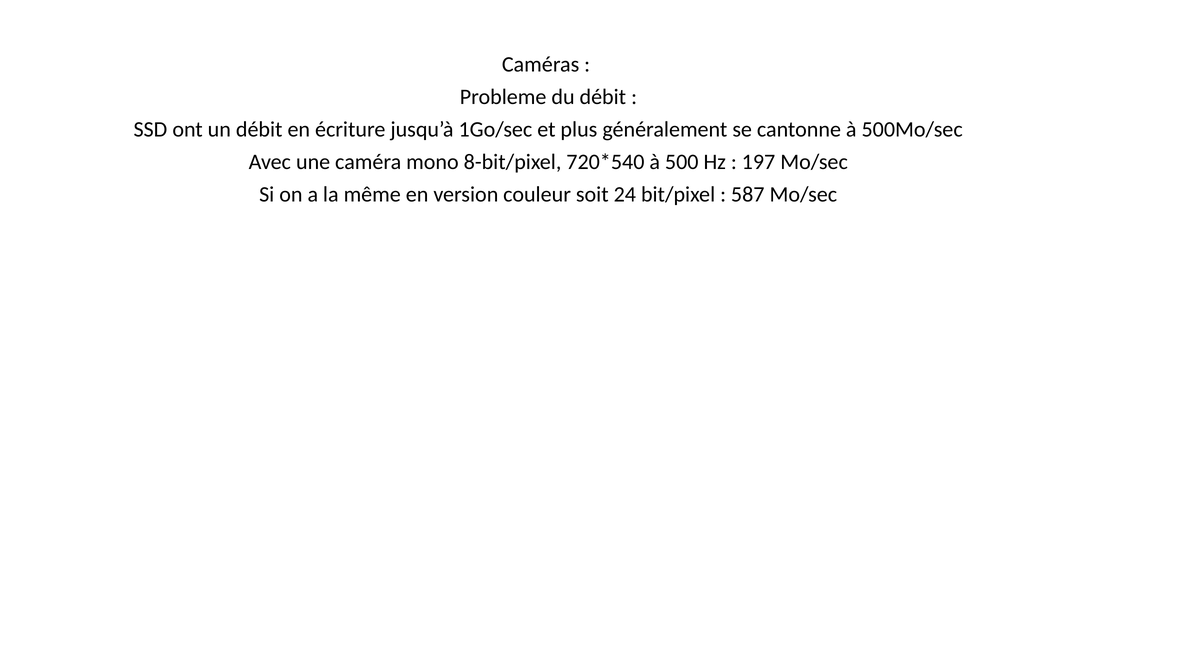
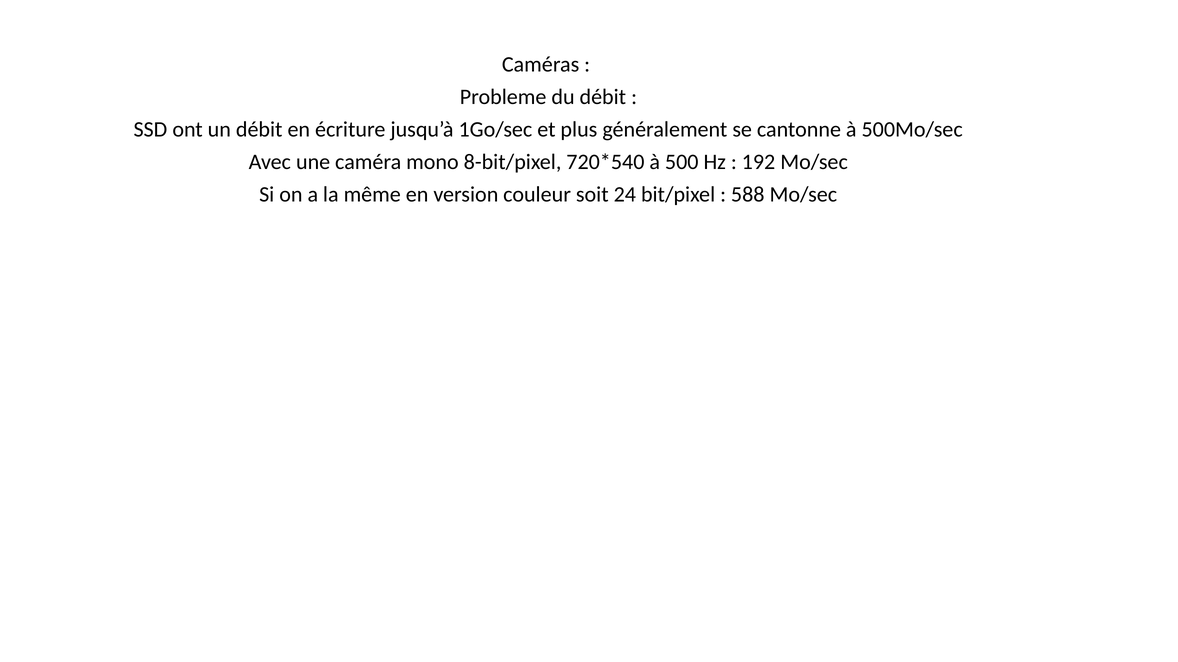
197: 197 -> 192 (759, 162)
587: 587 -> 588 (748, 194)
